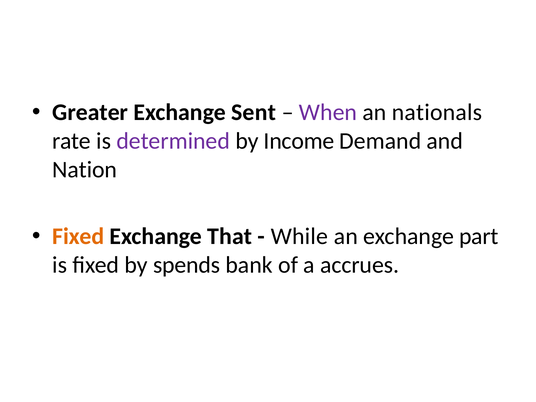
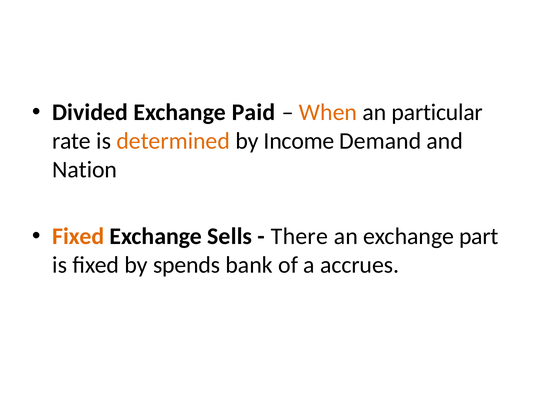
Greater: Greater -> Divided (90, 112)
Sent: Sent -> Paid (254, 112)
When colour: purple -> orange (328, 112)
nationals: nationals -> particular (437, 112)
determined colour: purple -> orange (173, 141)
That: That -> Sells (230, 236)
While: While -> There (299, 236)
